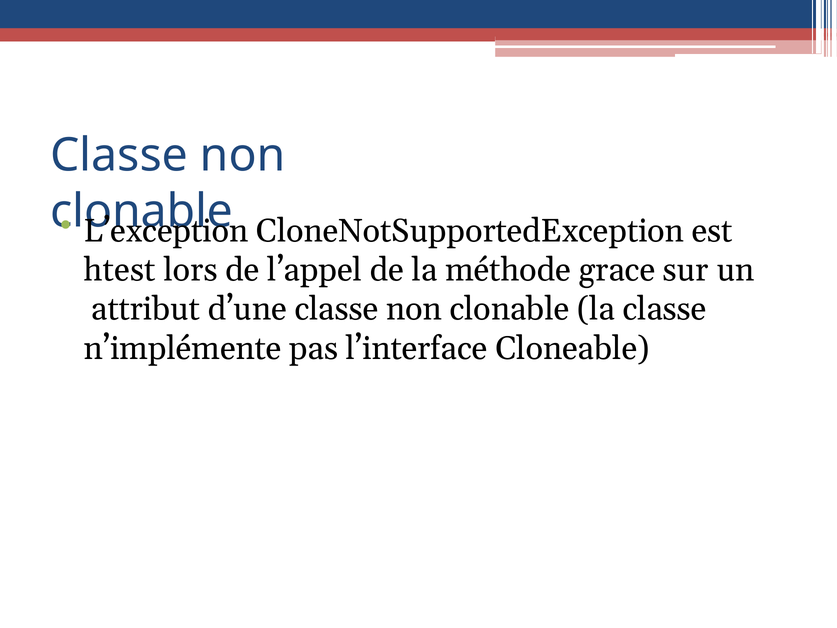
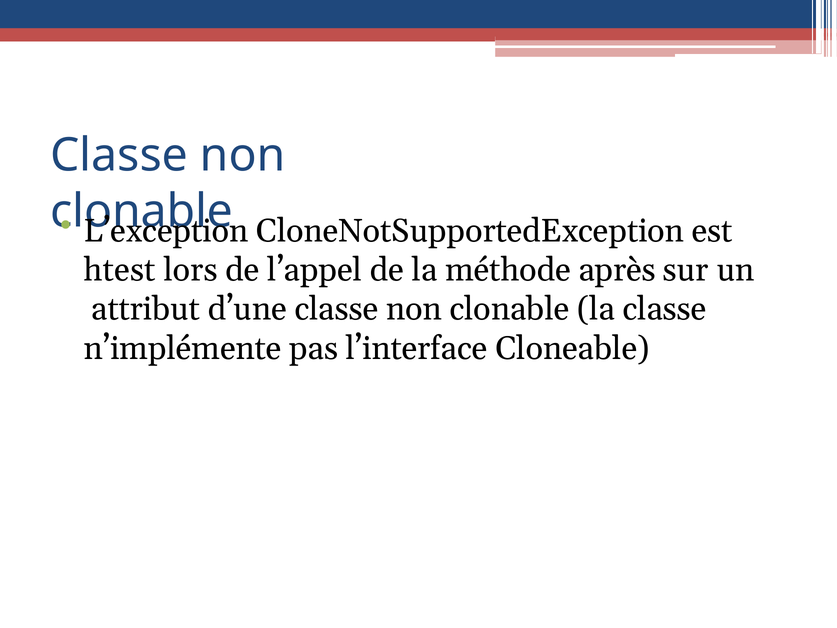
grace: grace -> après (617, 270)
